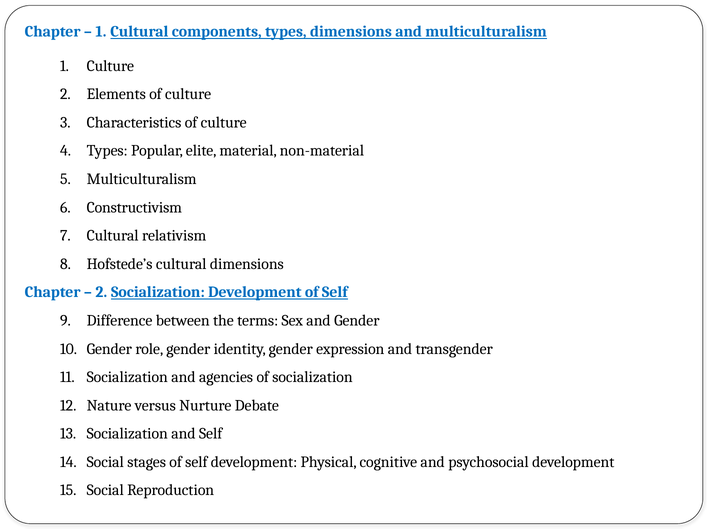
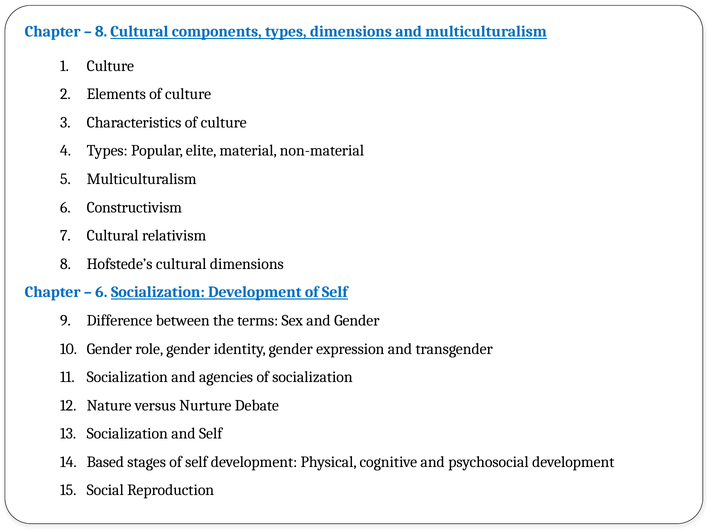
1: 1 -> 8 (101, 32)
2: 2 -> 6 (101, 292)
Social: Social -> Based (105, 462)
